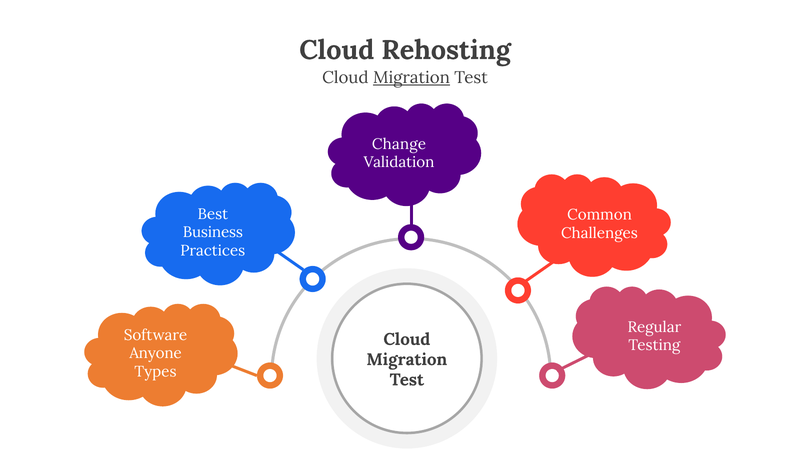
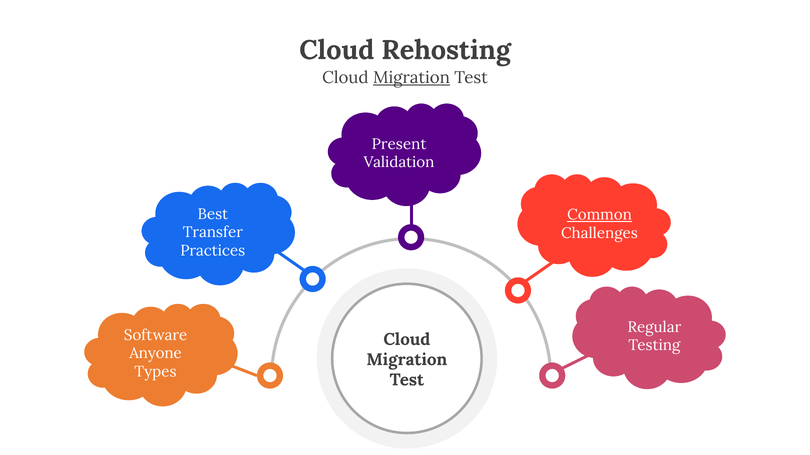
Change: Change -> Present (399, 144)
Common underline: none -> present (600, 215)
Business: Business -> Transfer (213, 233)
